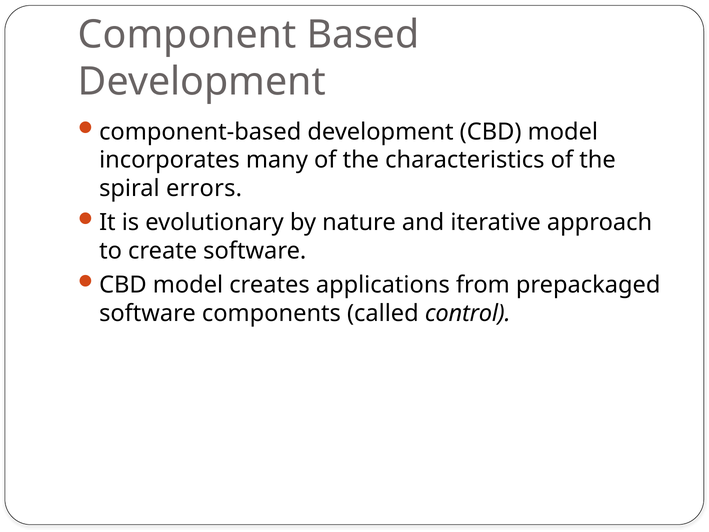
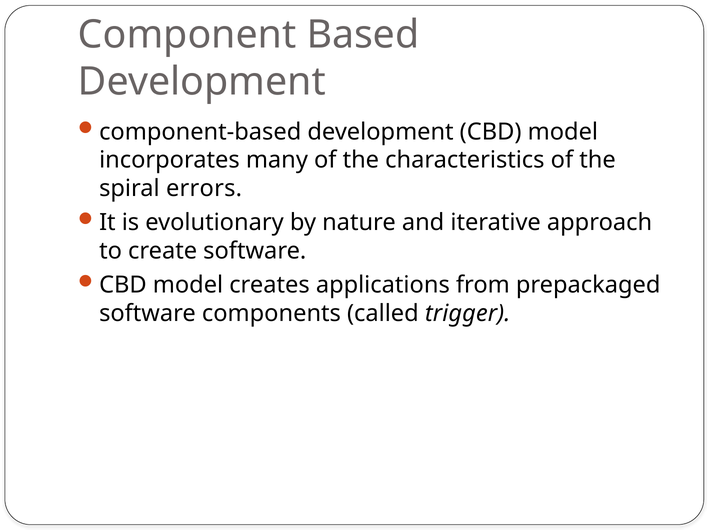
control: control -> trigger (468, 313)
